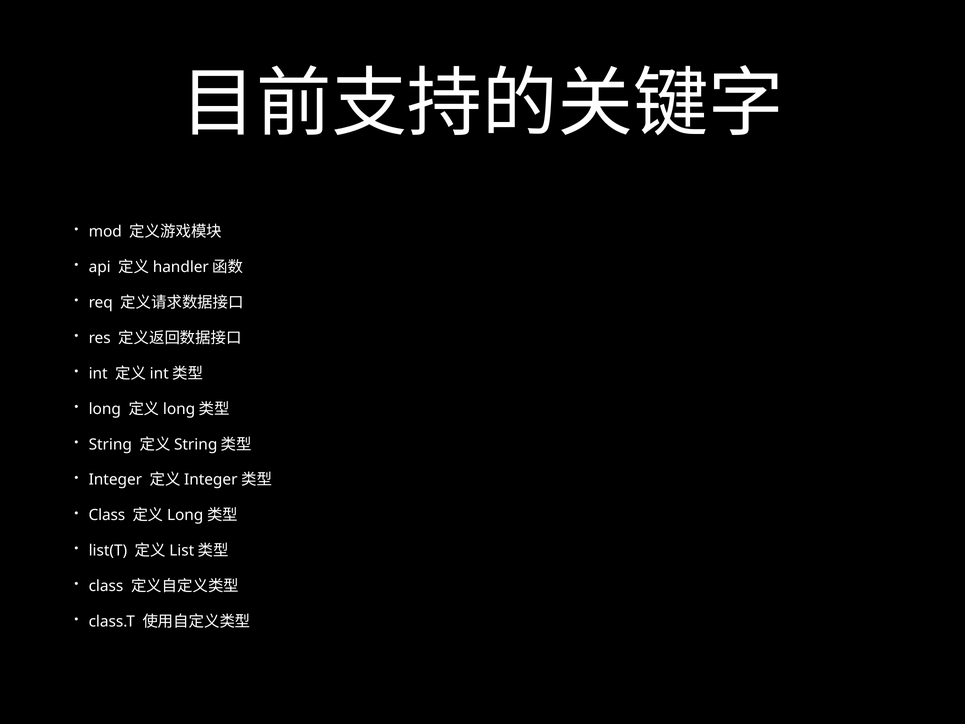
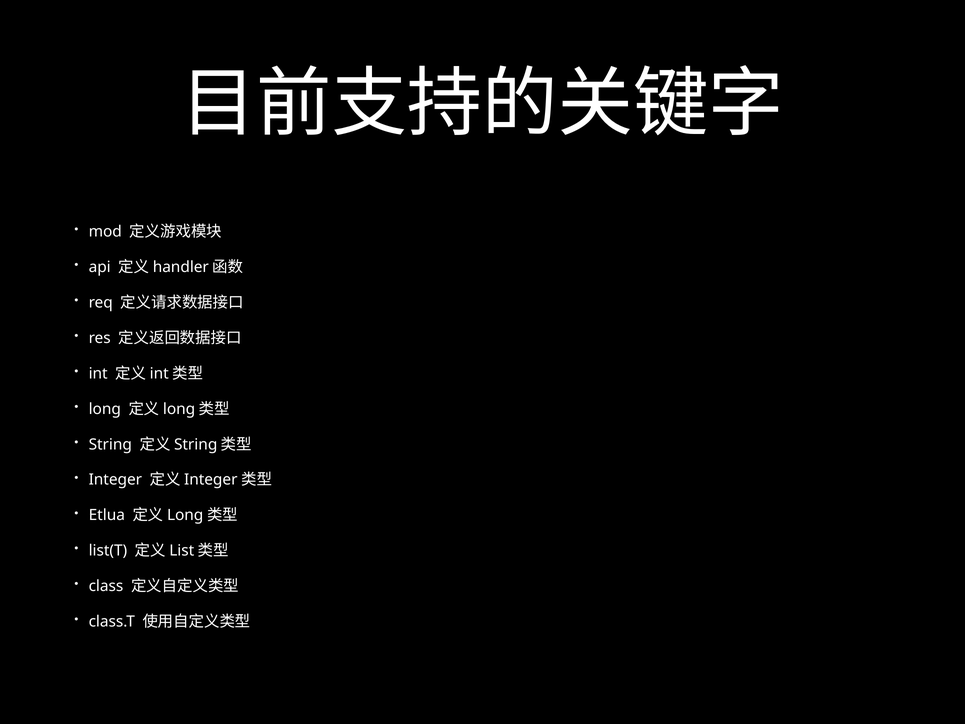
Class: Class -> Etlua (107, 515)
